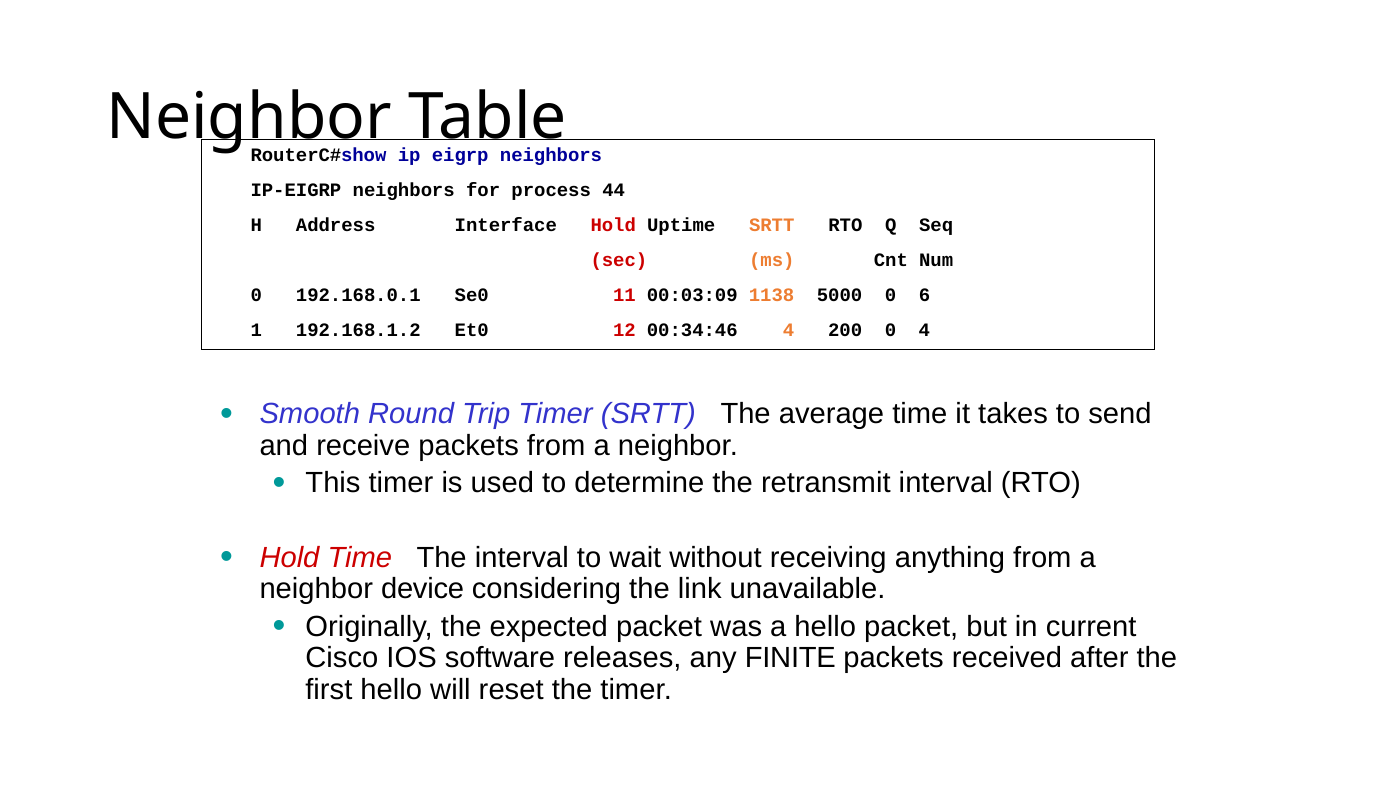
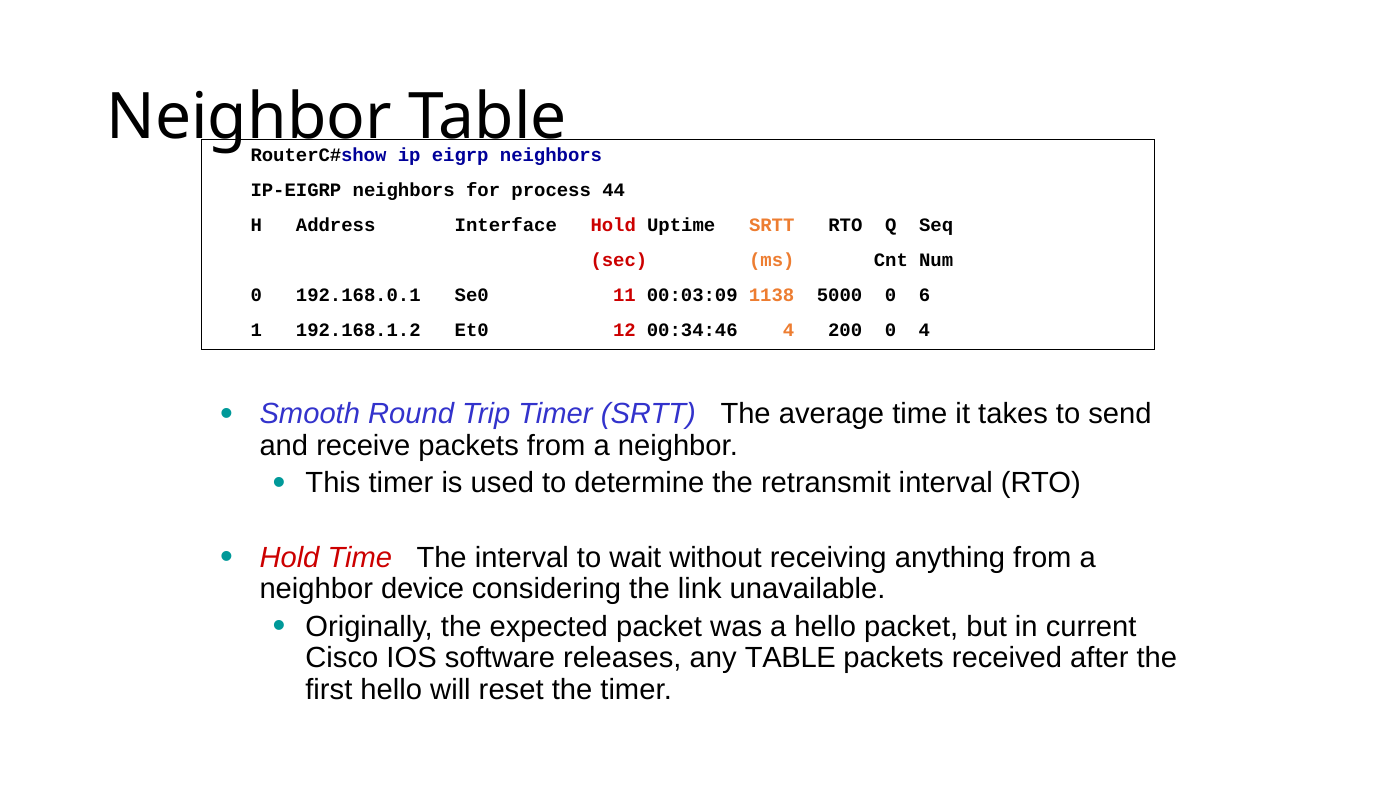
any FINITE: FINITE -> TABLE (790, 658)
